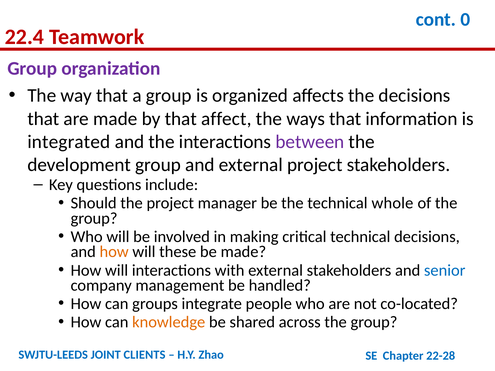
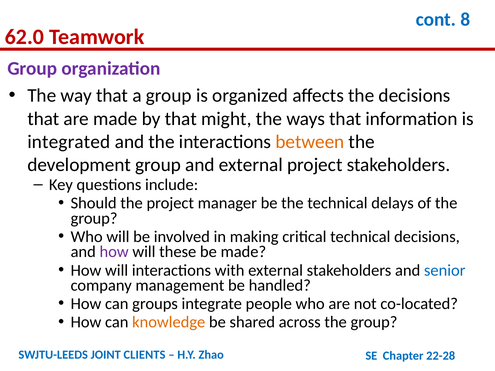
0: 0 -> 8 (465, 20)
22.4: 22.4 -> 62.0 (24, 37)
affect: affect -> might (226, 119)
between colour: purple -> orange (310, 142)
whole: whole -> delays (393, 203)
how colour: orange -> purple (114, 252)
